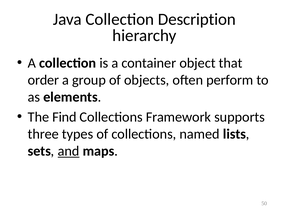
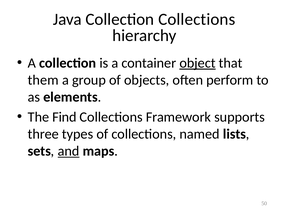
Collection Description: Description -> Collections (197, 19)
object underline: none -> present (197, 63)
order: order -> them (43, 80)
